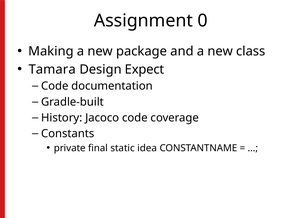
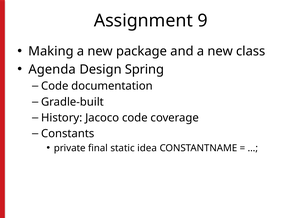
0: 0 -> 9 (203, 21)
Tamara: Tamara -> Agenda (52, 69)
Expect: Expect -> Spring (144, 69)
